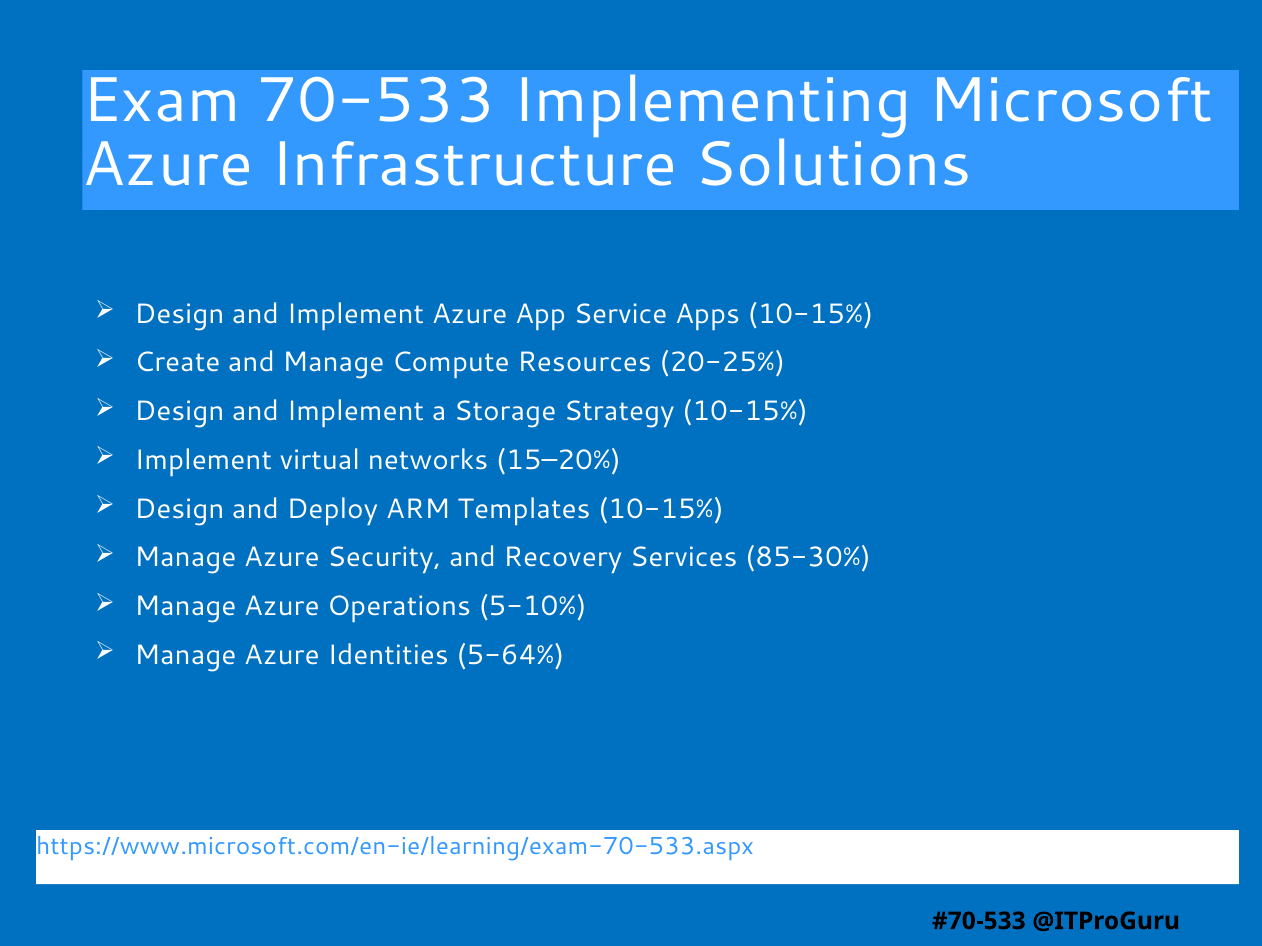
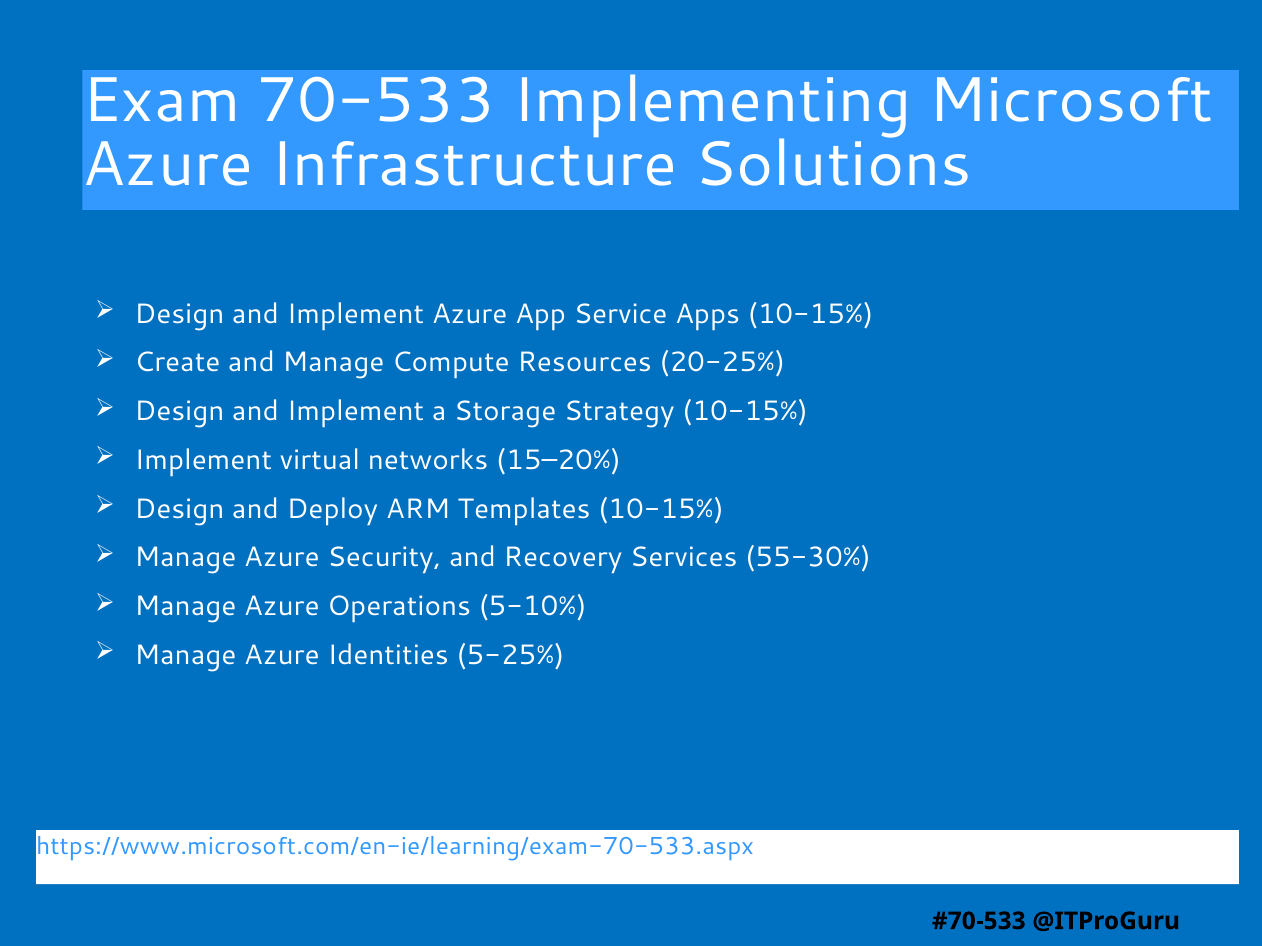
85-30%: 85-30% -> 55-30% (808, 558)
5-64%: 5-64% -> 5-25% (510, 655)
